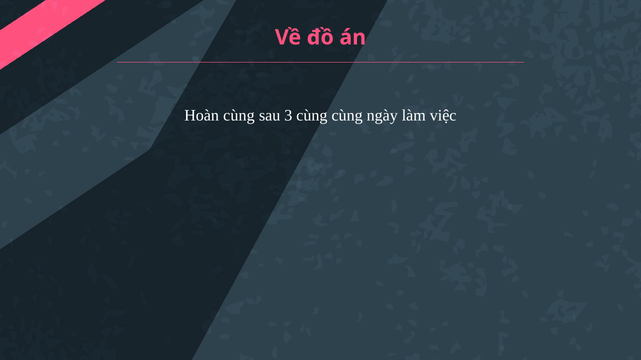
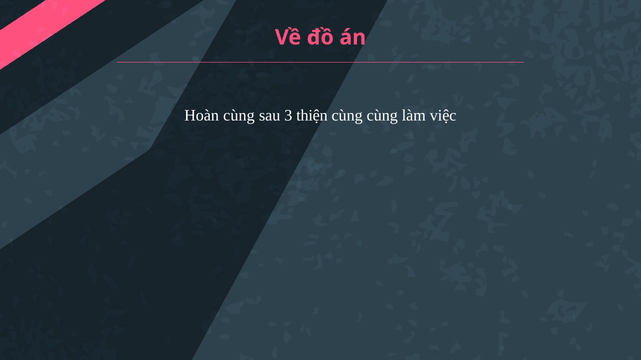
3 cùng: cùng -> thiện (312, 115)
cùng ngày: ngày -> cùng (382, 115)
